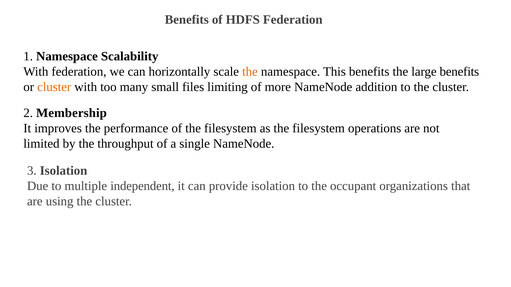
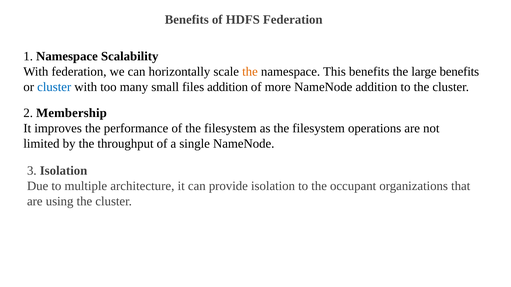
cluster colour: orange -> blue (54, 87)
files limiting: limiting -> addition (228, 87)
independent: independent -> architecture (142, 186)
